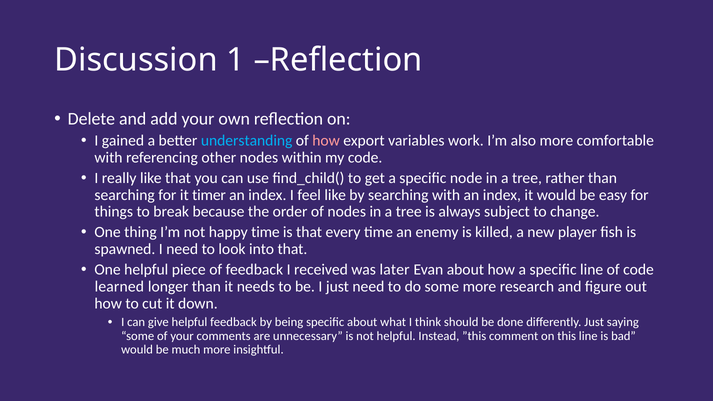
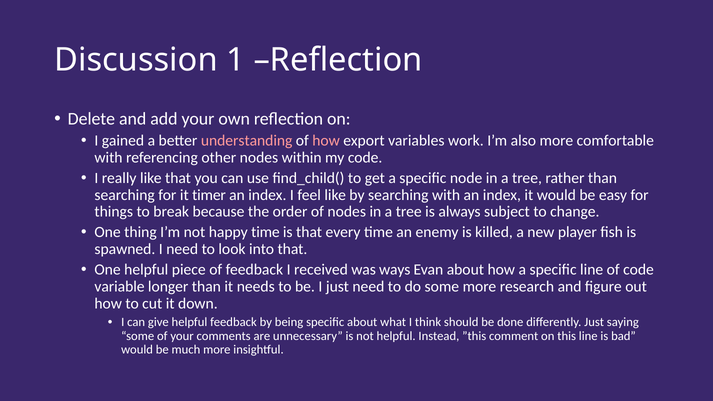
understanding colour: light blue -> pink (247, 141)
later: later -> ways (395, 270)
learned: learned -> variable (119, 287)
